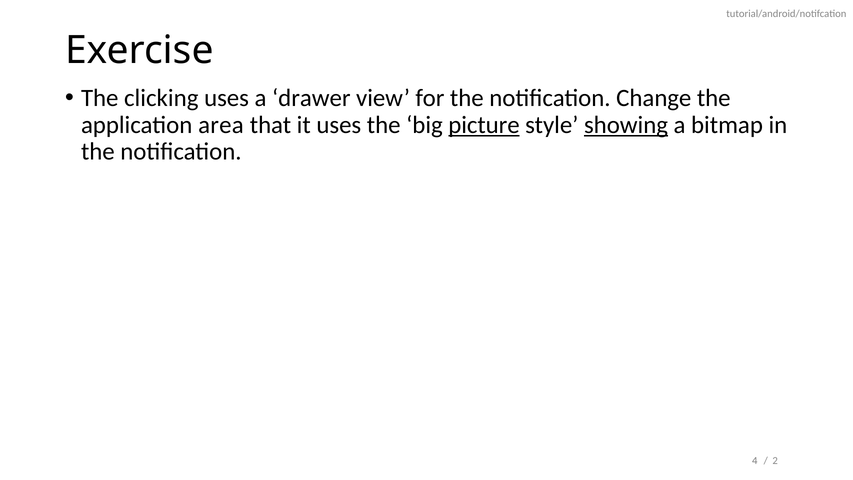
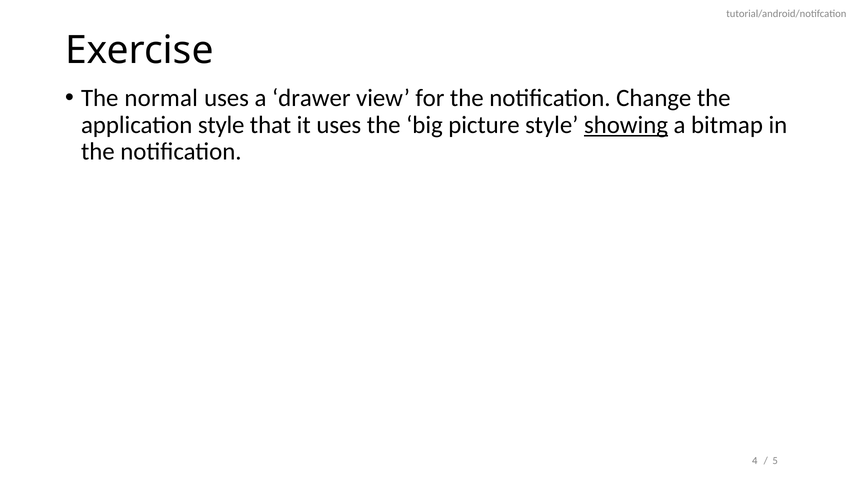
clicking: clicking -> normal (161, 98)
application area: area -> style (221, 125)
picture underline: present -> none (484, 125)
2: 2 -> 5 (775, 461)
